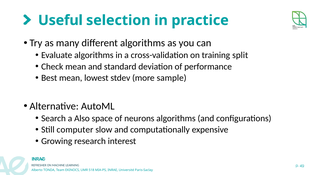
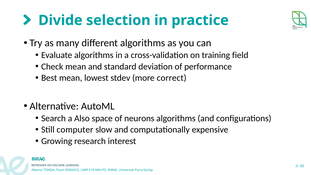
Useful: Useful -> Divide (60, 20)
split: split -> field (240, 55)
sample: sample -> correct (172, 78)
